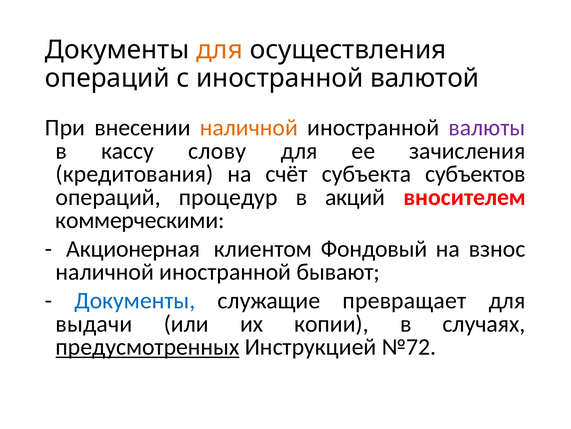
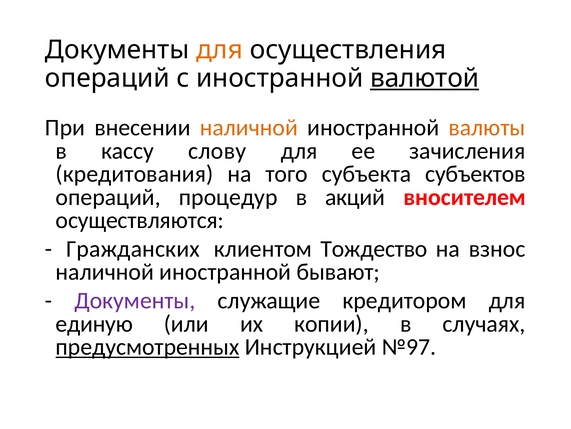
валютой underline: none -> present (425, 78)
валюты colour: purple -> orange (487, 128)
счёт: счёт -> того (287, 174)
коммерческими: коммерческими -> осуществляются (140, 220)
Акционерная: Акционерная -> Гражданских (133, 249)
Фондовый: Фондовый -> Тождество (374, 249)
Документы colour: blue -> purple (135, 300)
превращает: превращает -> кредитором (405, 300)
выдачи: выдачи -> единую (94, 323)
№72: №72 -> №97 (409, 346)
